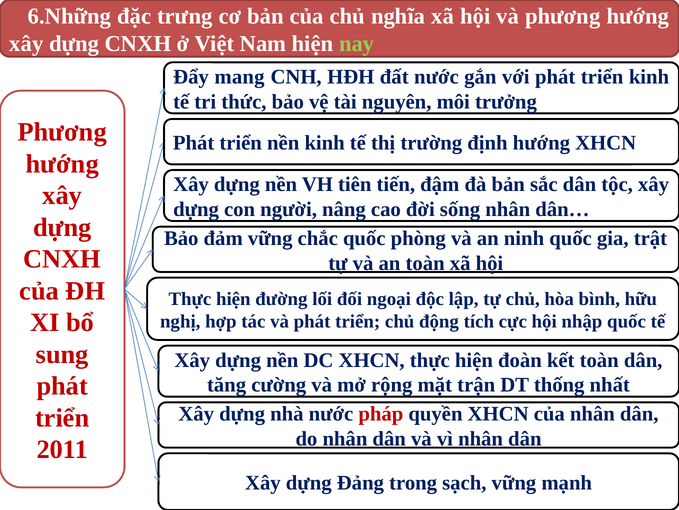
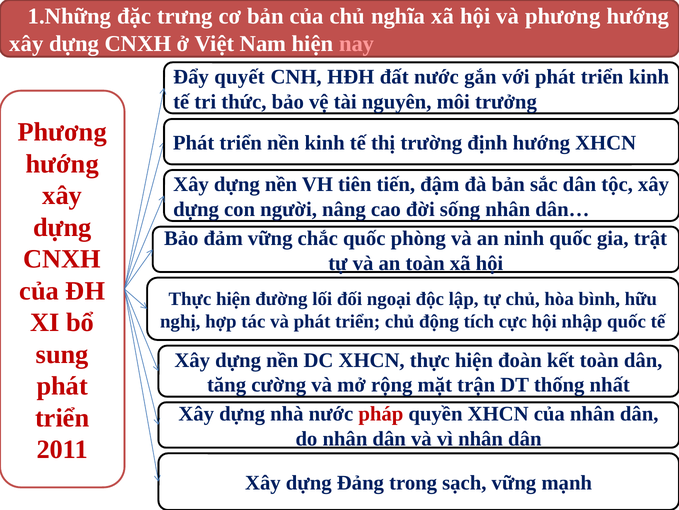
6.Những: 6.Những -> 1.Những (70, 16)
nay colour: light green -> pink (357, 43)
mang: mang -> quyết (240, 77)
